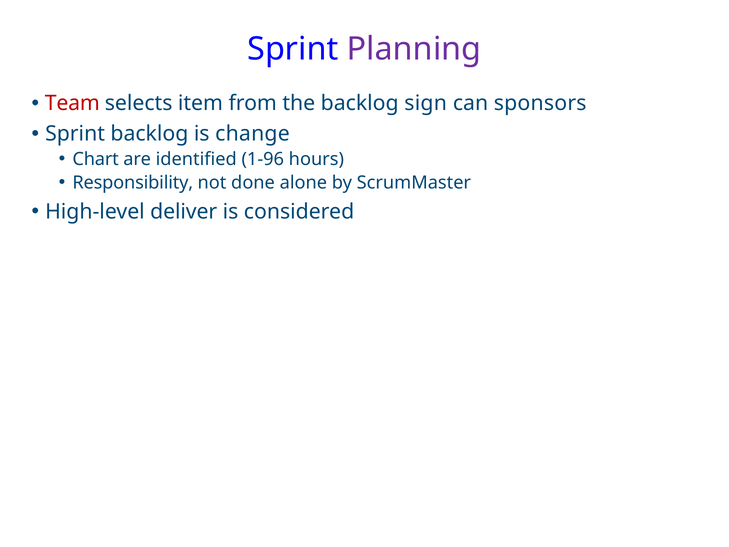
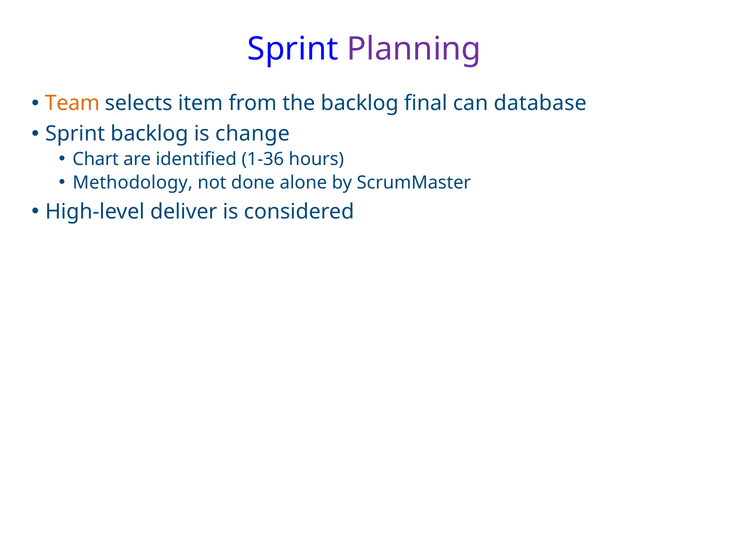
Team colour: red -> orange (72, 103)
sign: sign -> final (426, 103)
sponsors: sponsors -> database (540, 103)
1-96: 1-96 -> 1-36 (263, 159)
Responsibility: Responsibility -> Methodology (133, 183)
